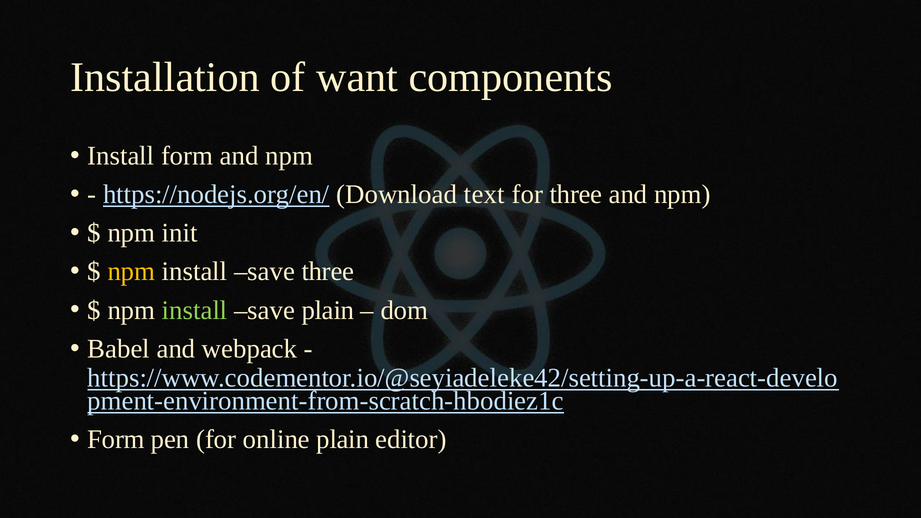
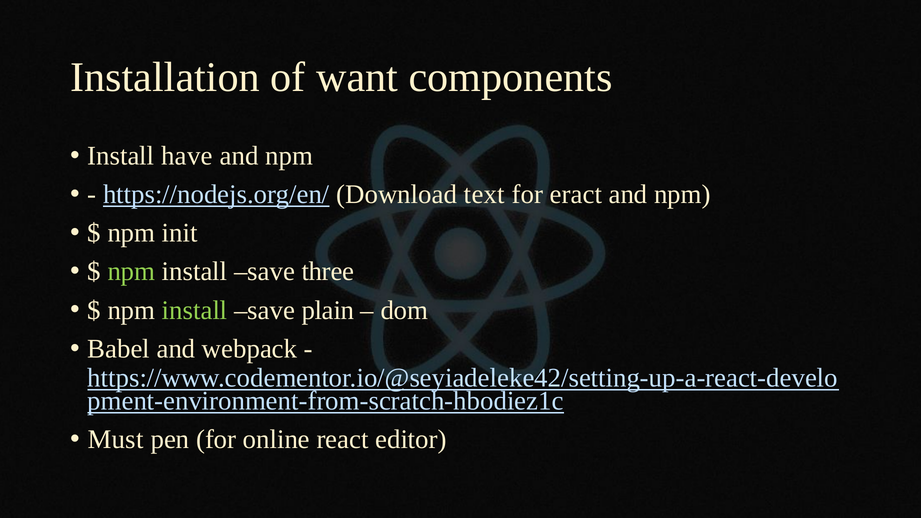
Install form: form -> have (187, 156)
for three: three -> eract (576, 194)
npm colour: yellow -> light green (131, 272)
Form: Form -> Must (116, 440)
online plain: plain -> react (343, 440)
